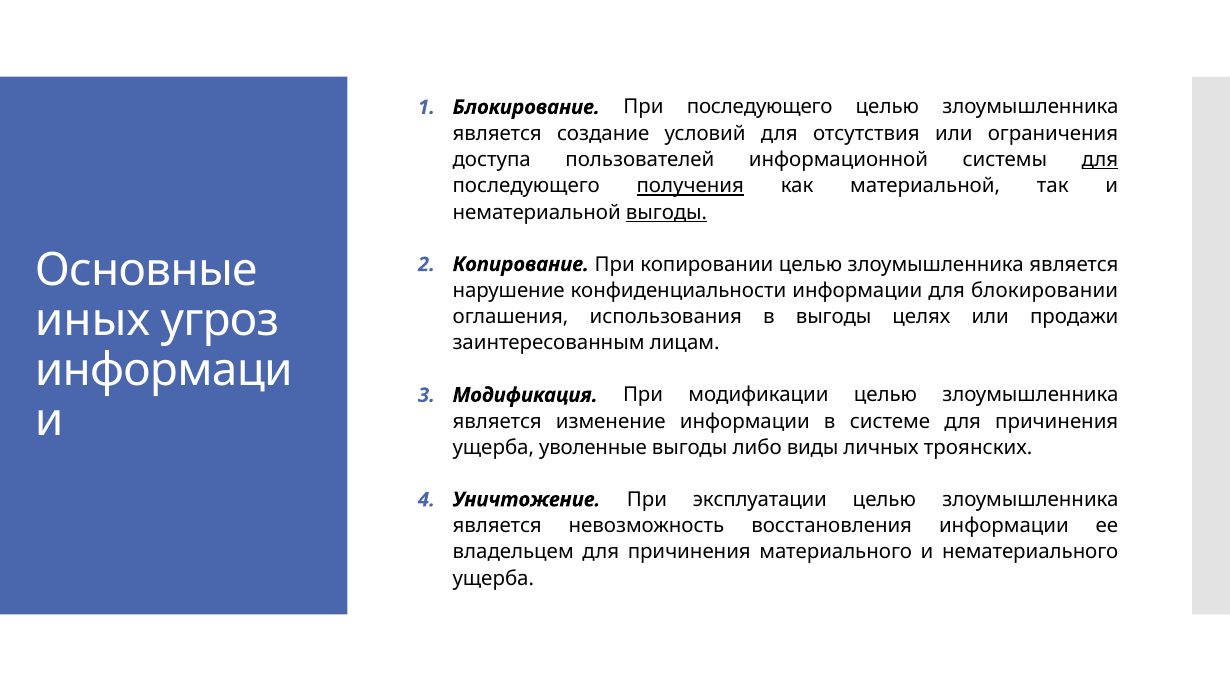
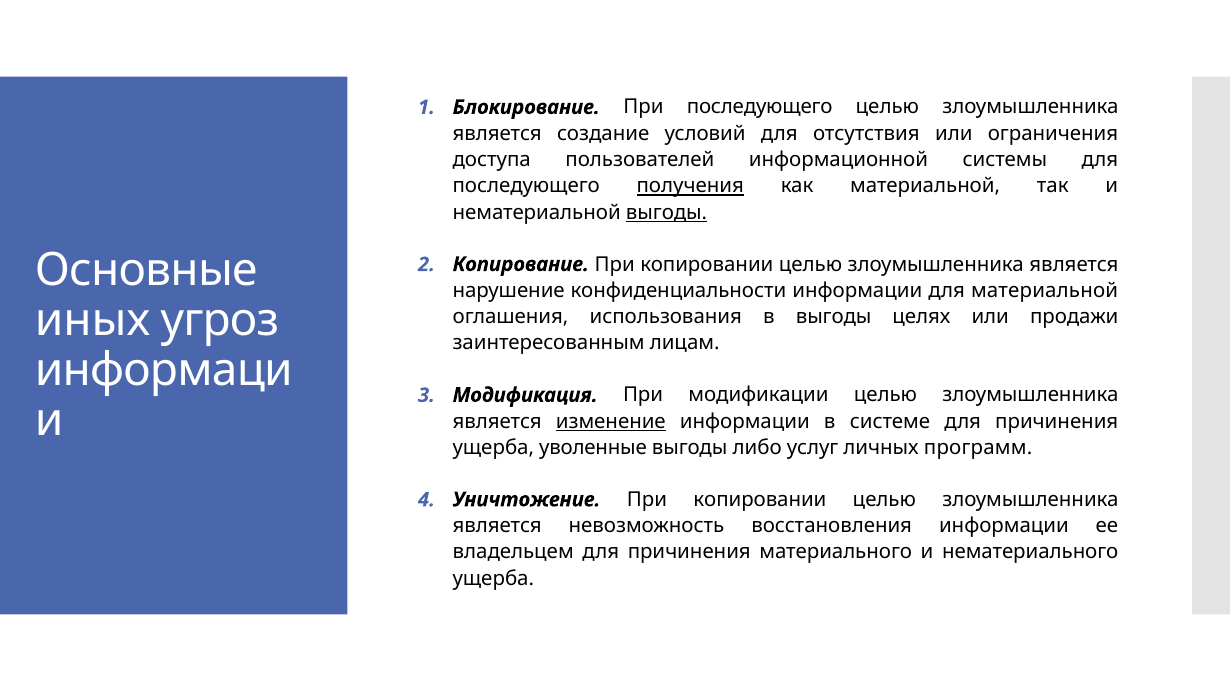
для underline: present -> none (1100, 160)
для блокировании: блокировании -> материальной (1045, 291)
изменение underline: none -> present (611, 421)
виды: виды -> услуг (813, 448)
троянских: троянских -> программ (978, 448)
Уничтожение При эксплуатации: эксплуатации -> копировании (760, 500)
